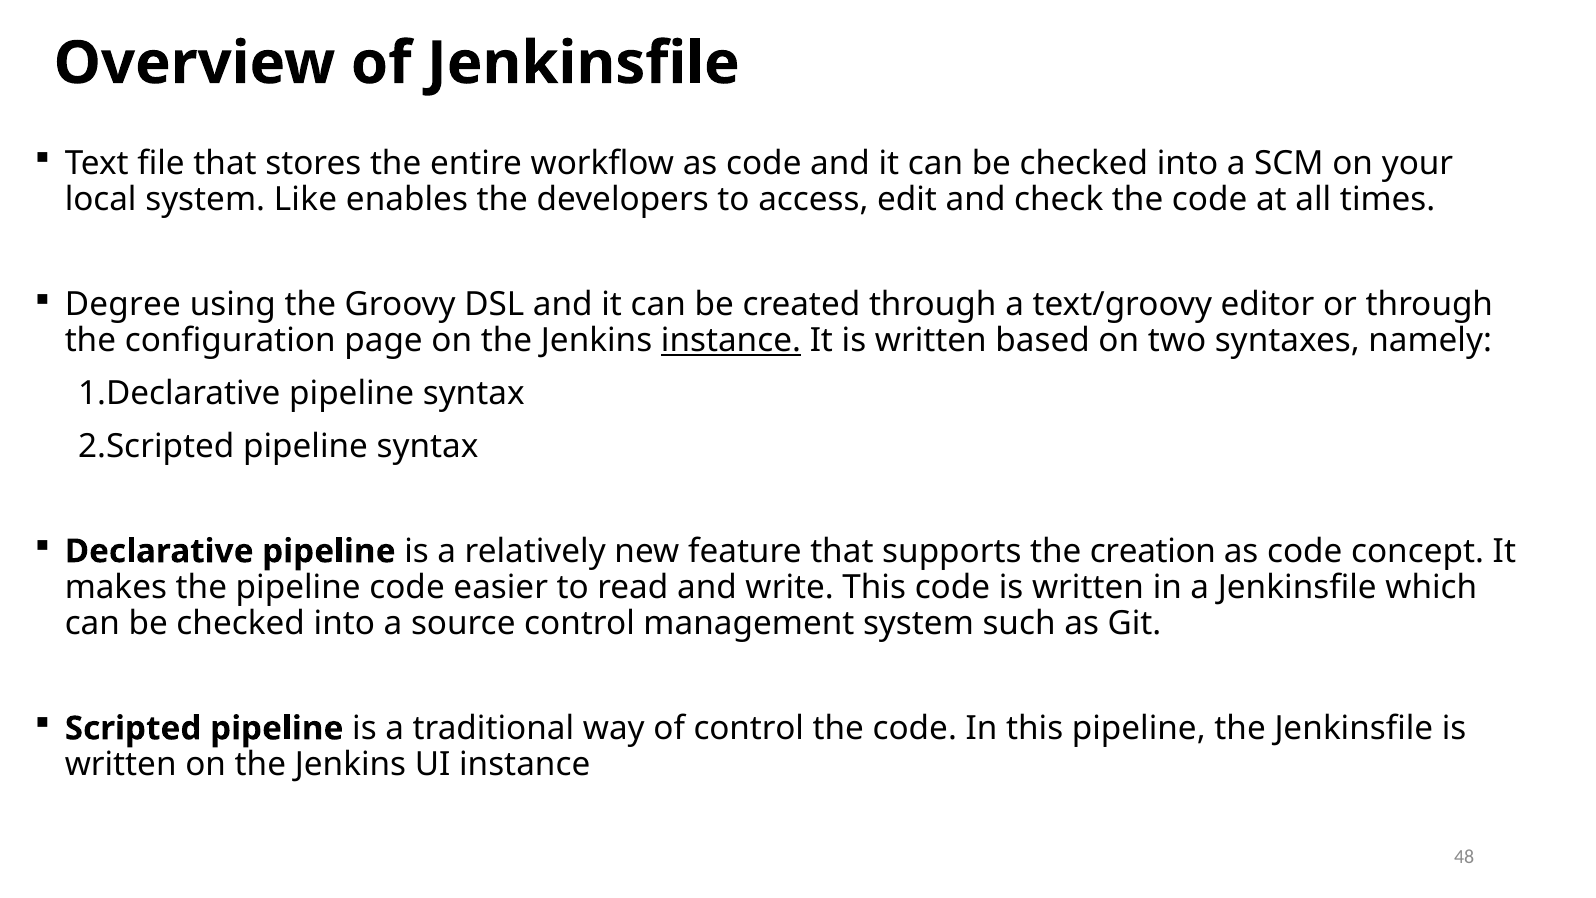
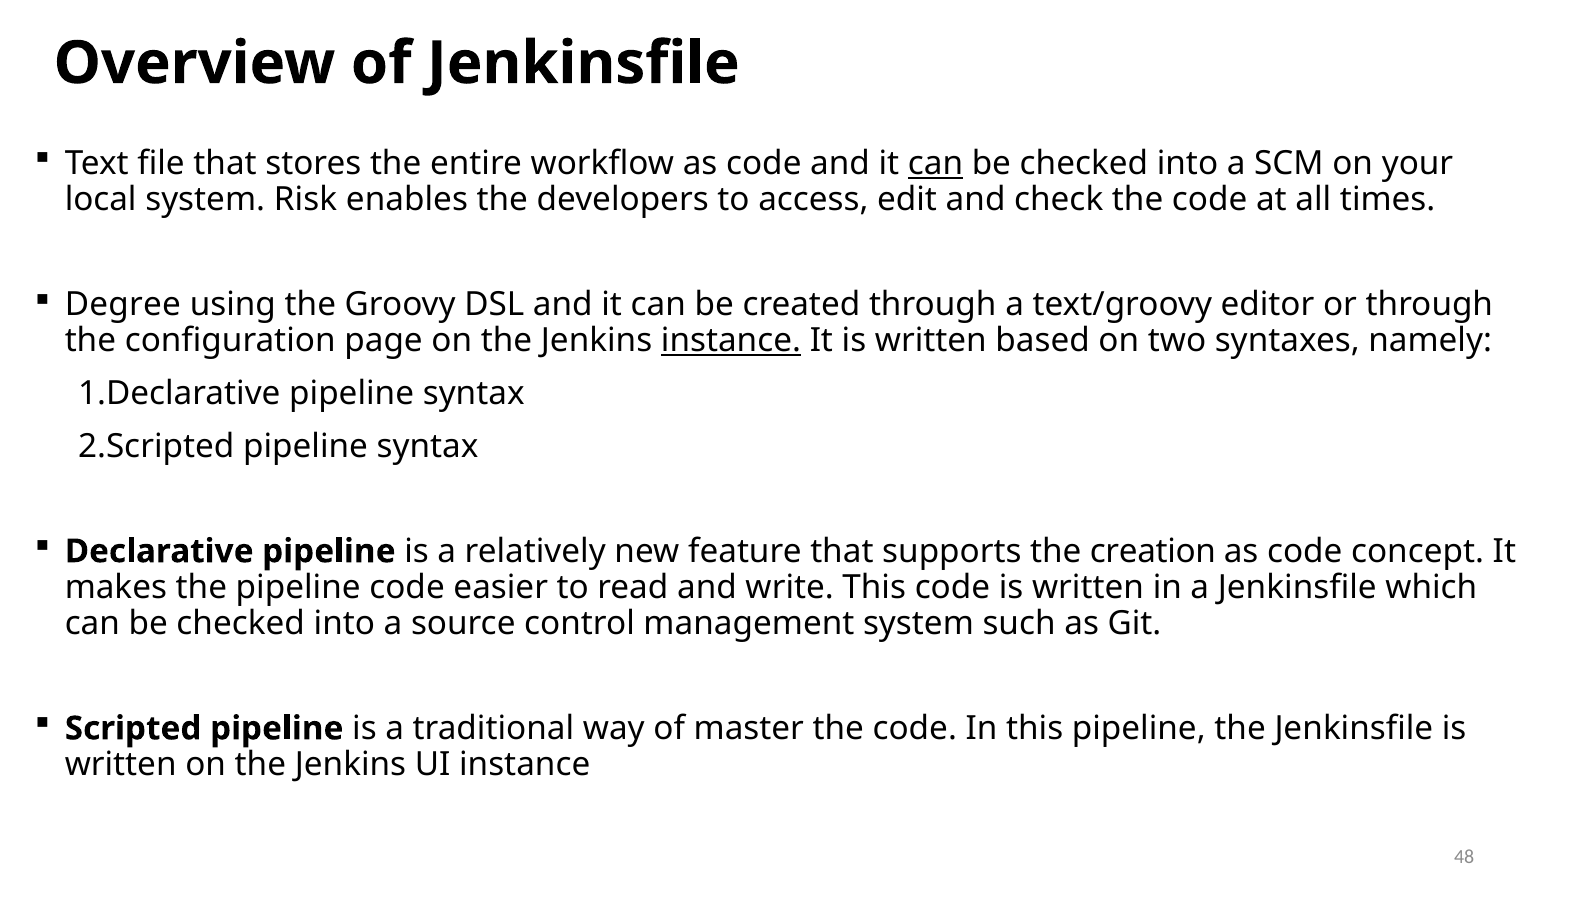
can underline: none -> present (935, 164)
Like: Like -> Risk (306, 200)
of control: control -> master (749, 728)
